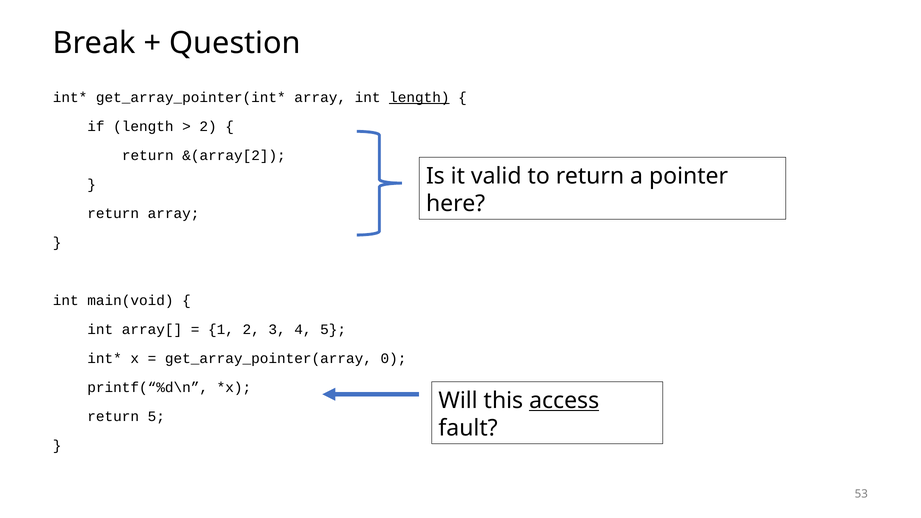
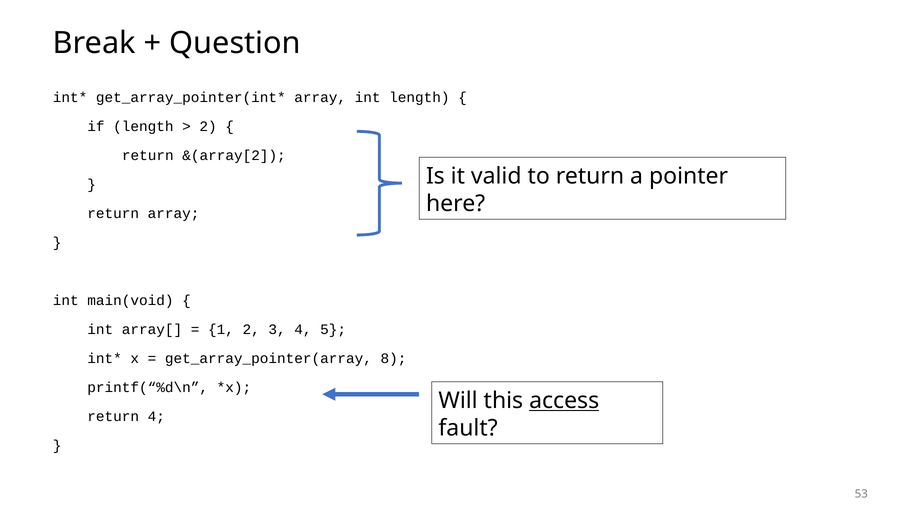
length underline: present -> none (419, 97)
0: 0 -> 8 (394, 358)
return 5: 5 -> 4 (156, 416)
